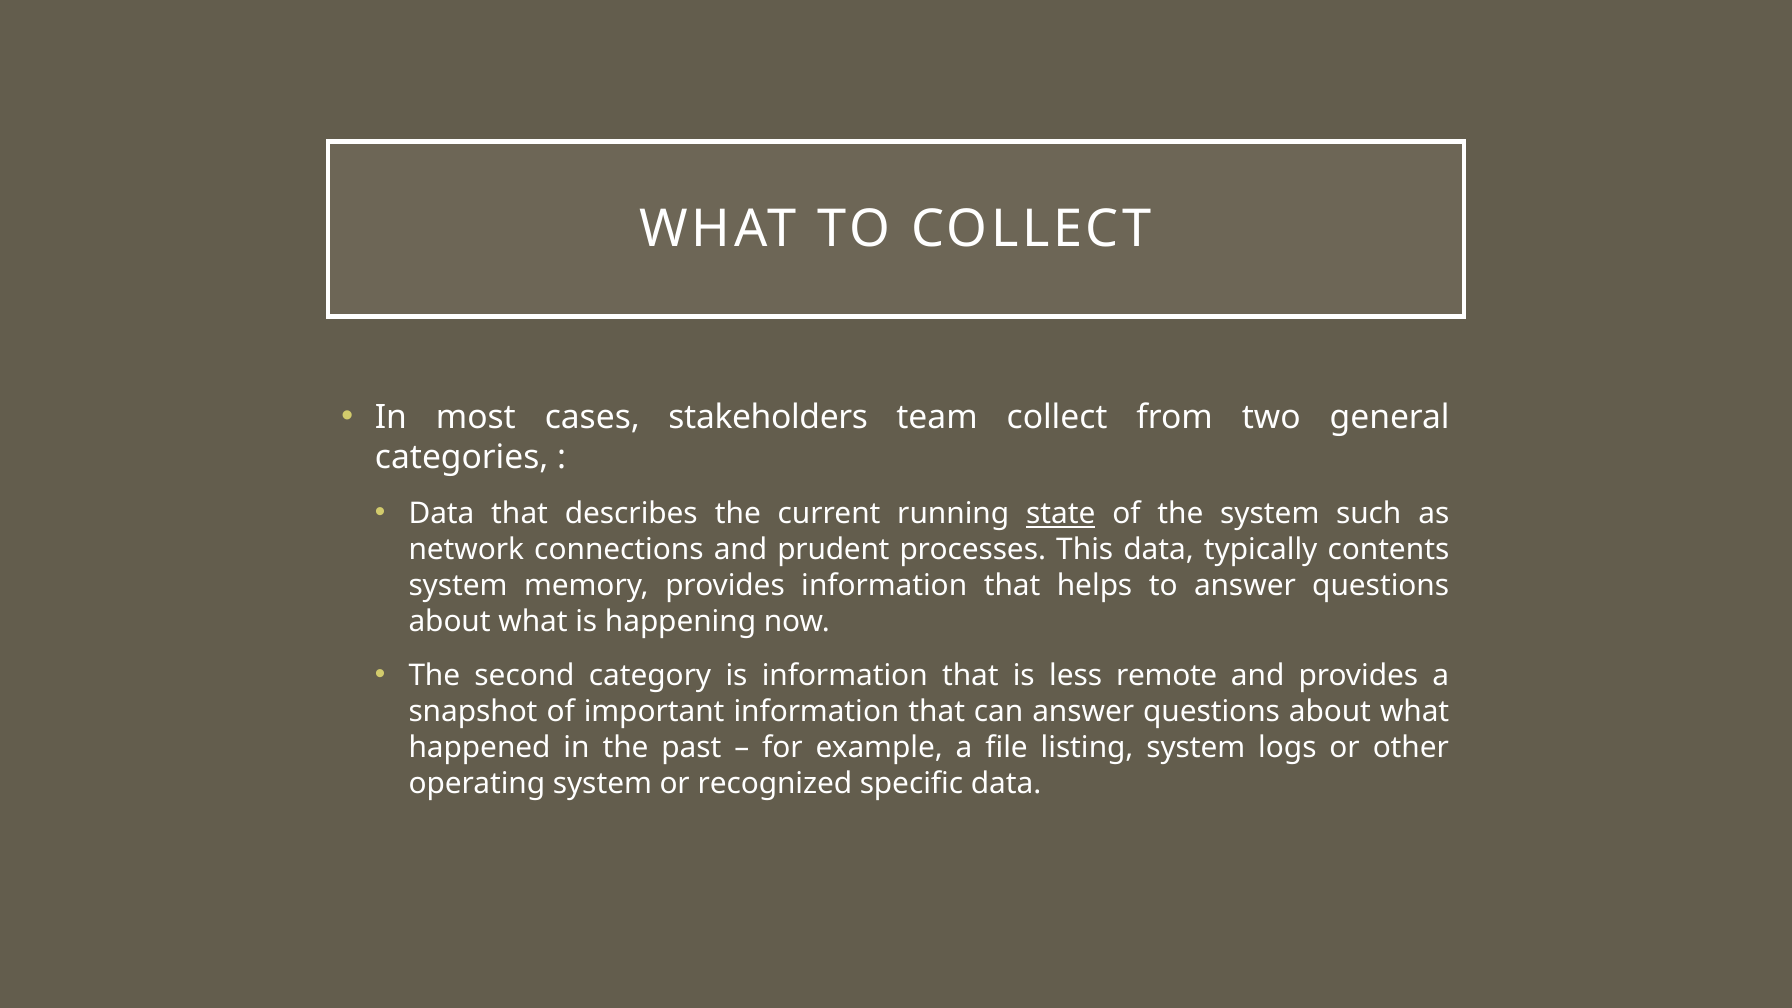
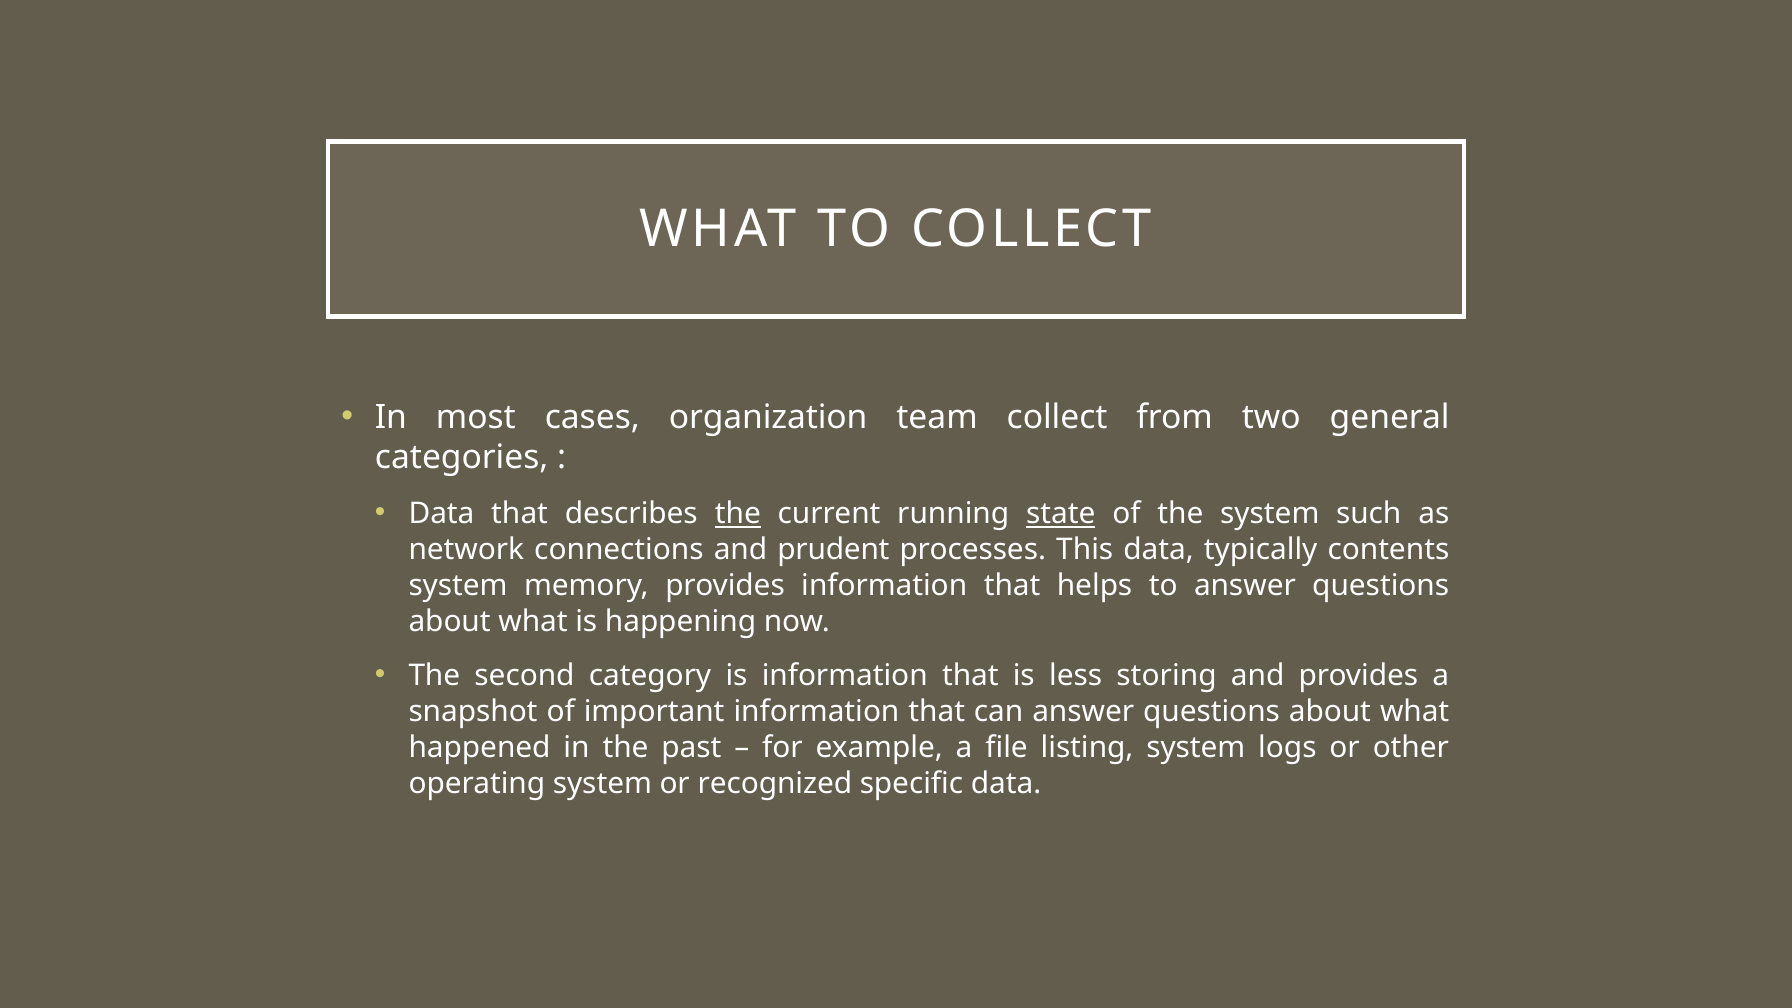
stakeholders: stakeholders -> organization (768, 417)
the underline: none -> present (738, 514)
remote: remote -> storing (1167, 676)
